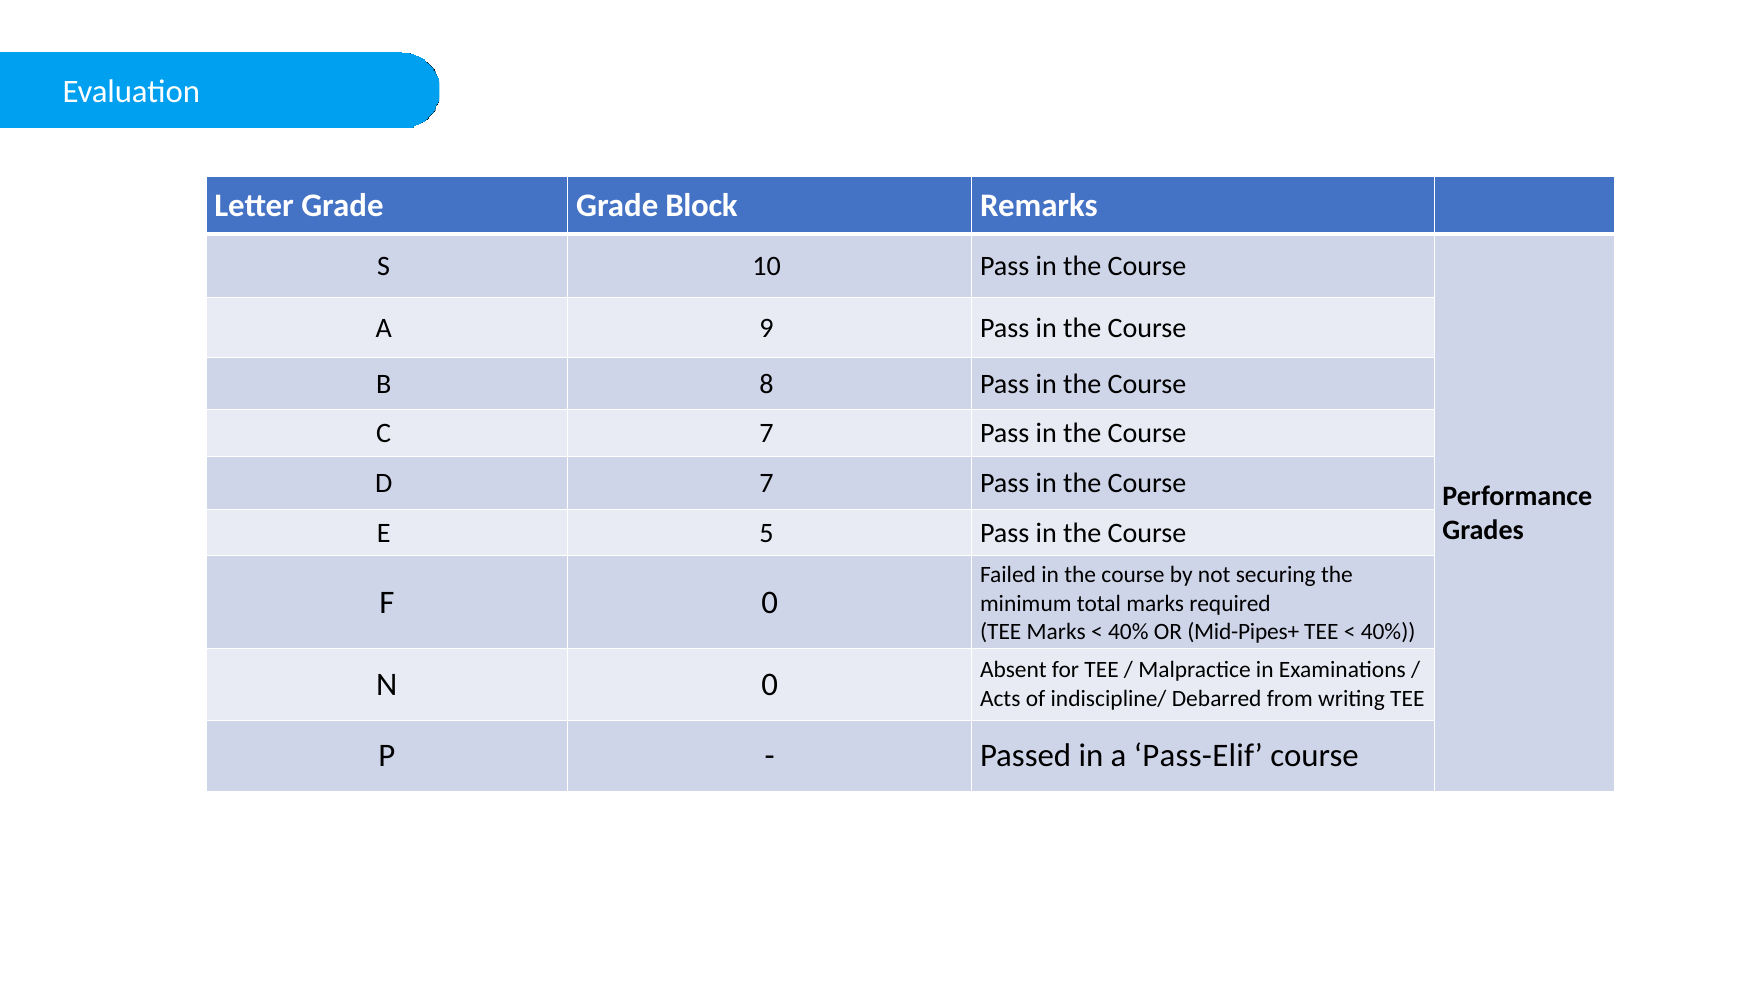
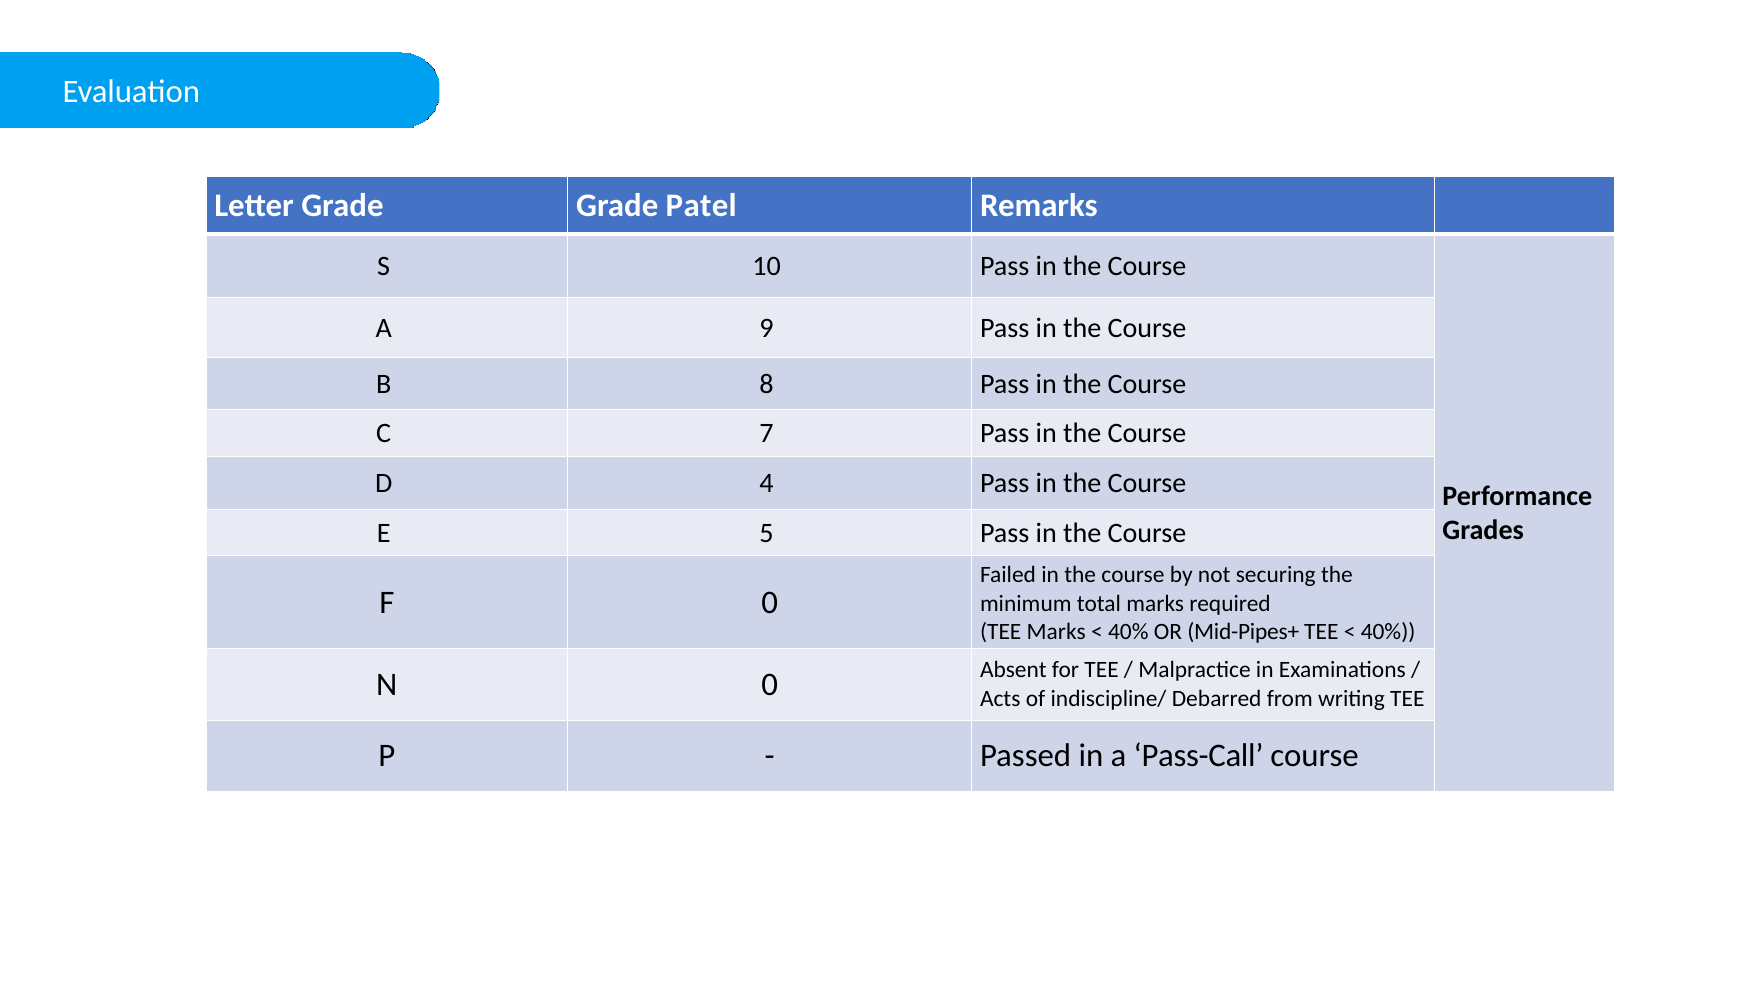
Block: Block -> Patel (701, 206)
D 7: 7 -> 4 (767, 483)
Pass-Elif: Pass-Elif -> Pass-Call (1199, 756)
